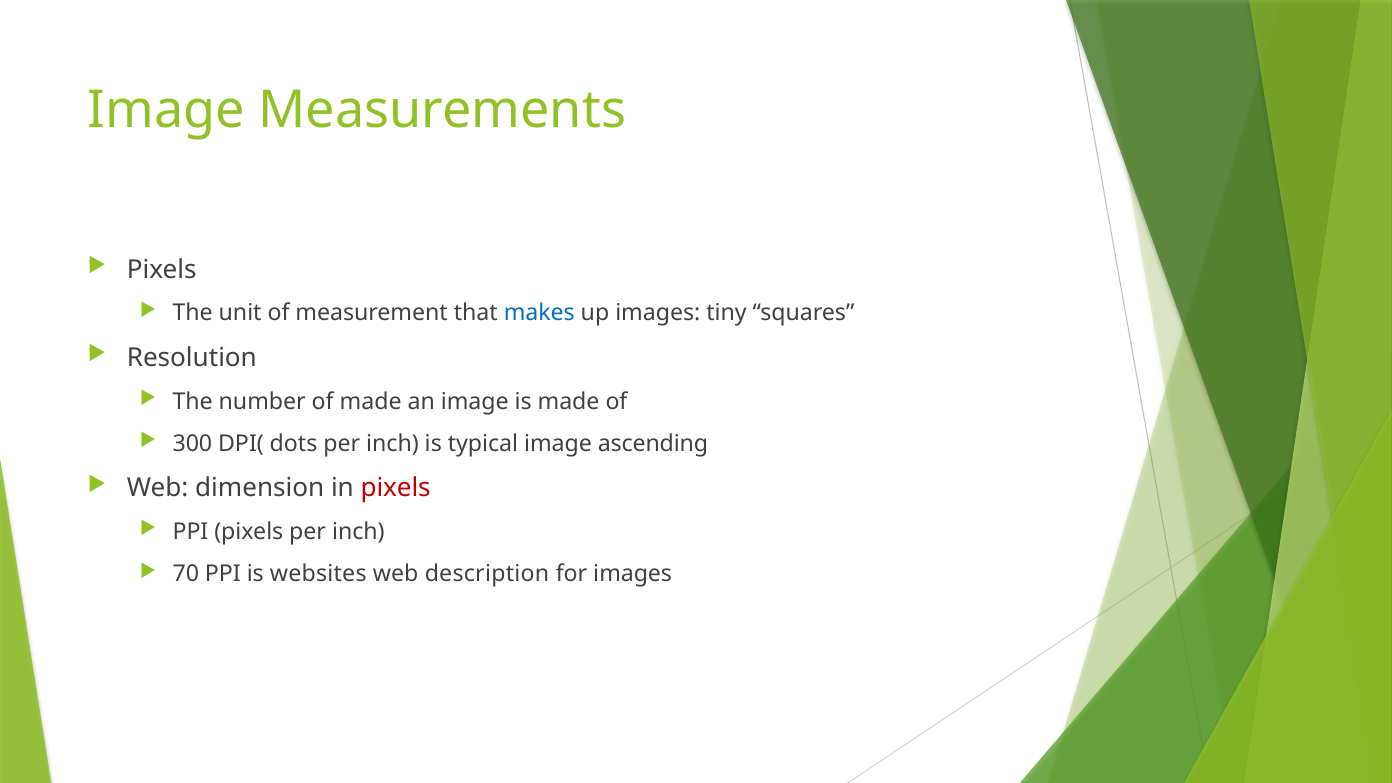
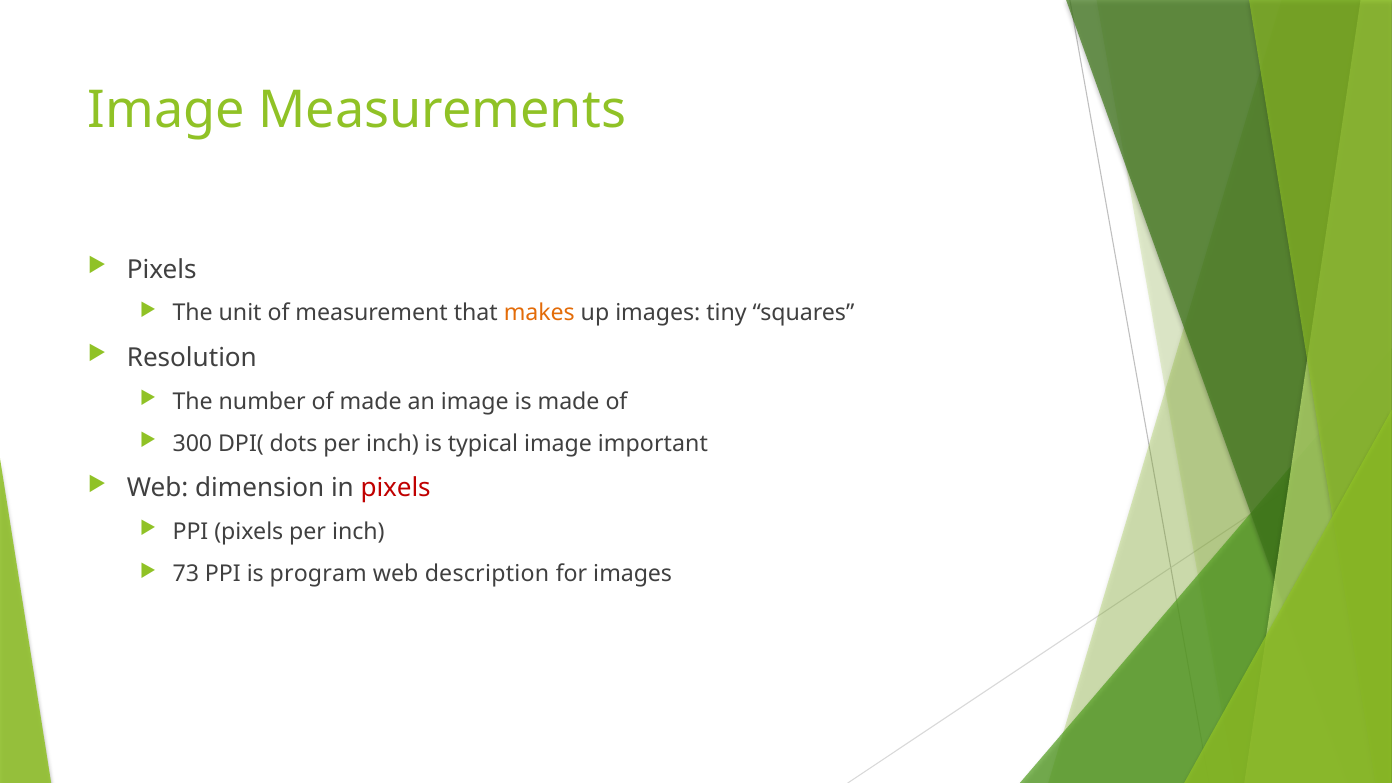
makes colour: blue -> orange (539, 313)
ascending: ascending -> important (653, 444)
70: 70 -> 73 (186, 574)
websites: websites -> program (318, 574)
